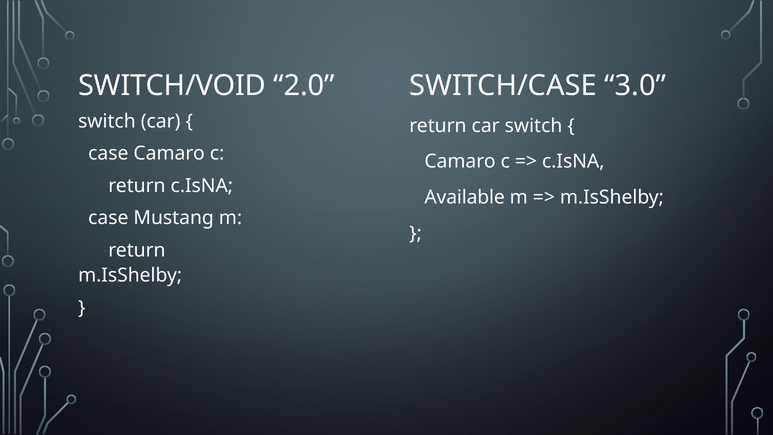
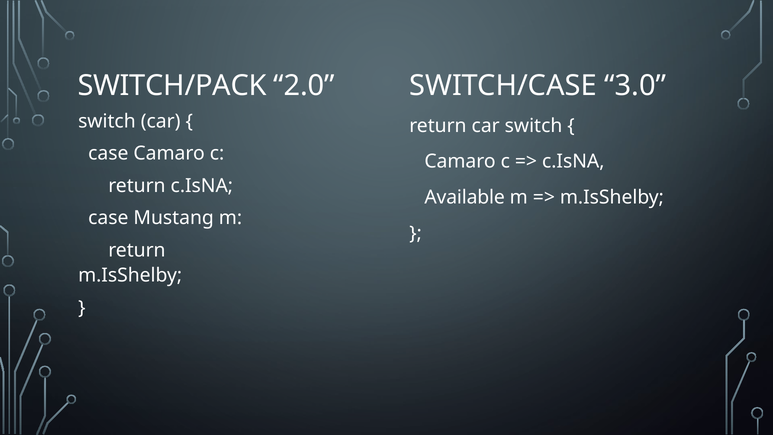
SWITCH/VOID: SWITCH/VOID -> SWITCH/PACK (172, 86)
